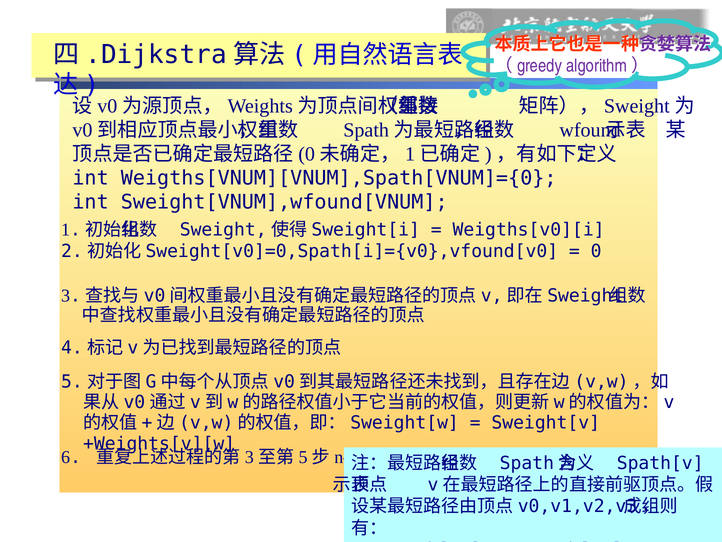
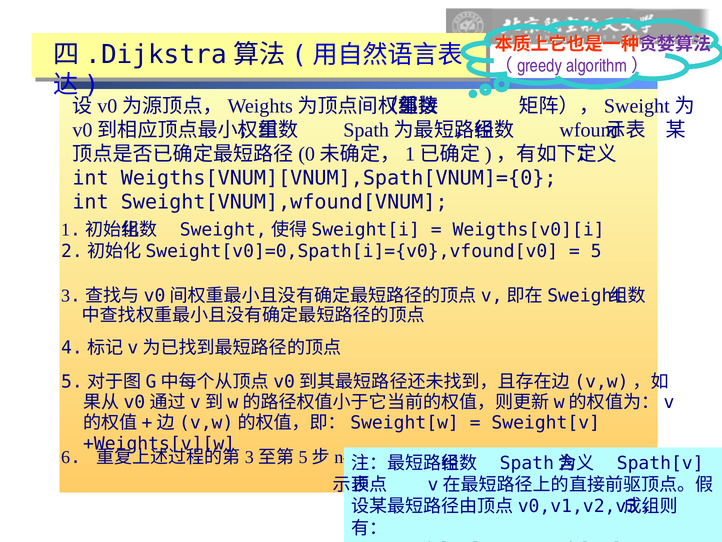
0: 0 -> 5 (596, 251)
